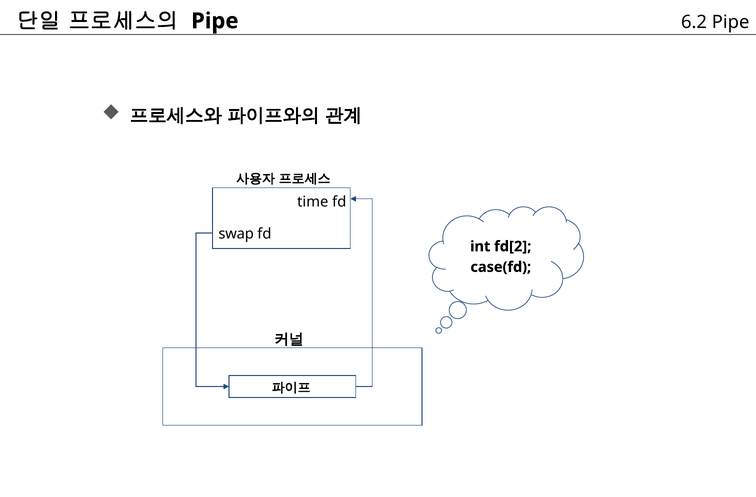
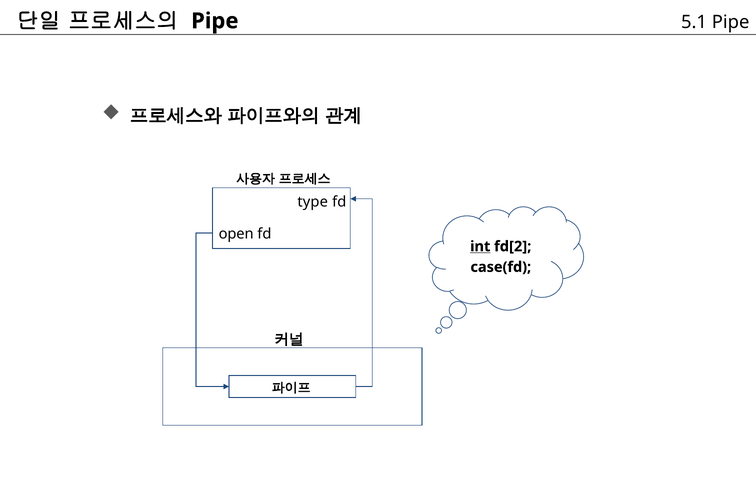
6.2: 6.2 -> 5.1 (694, 22)
time: time -> type (313, 202)
swap: swap -> open (236, 234)
int underline: none -> present (480, 246)
